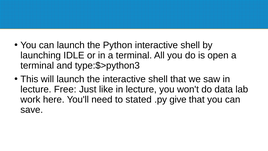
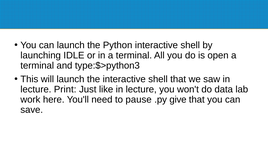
Free: Free -> Print (65, 89)
stated: stated -> pause (139, 99)
